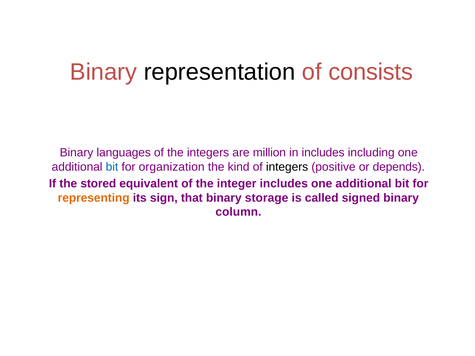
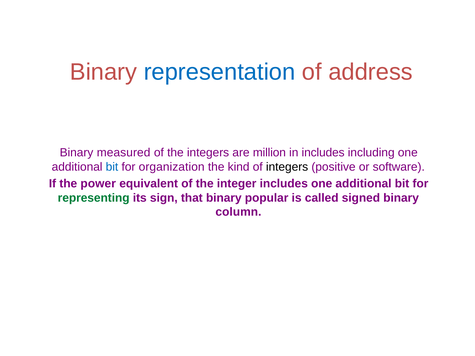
representation colour: black -> blue (220, 72)
consists: consists -> address (371, 72)
languages: languages -> measured (124, 153)
depends: depends -> software (399, 167)
stored: stored -> power (98, 184)
representing colour: orange -> green (94, 198)
storage: storage -> popular (267, 198)
